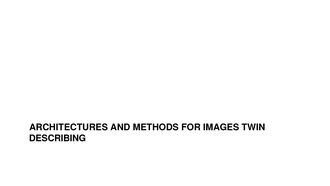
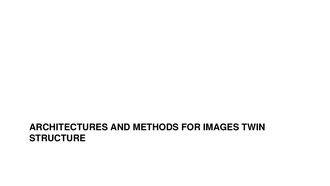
DESCRIBING: DESCRIBING -> STRUCTURE (58, 138)
